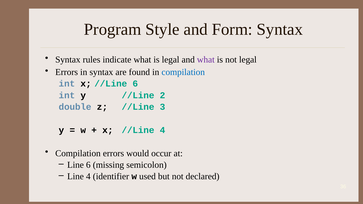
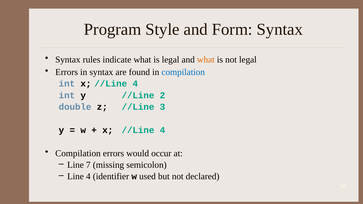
what colour: purple -> orange (206, 60)
int x //Line 6: 6 -> 4 (135, 84)
Line 6: 6 -> 7 (88, 165)
